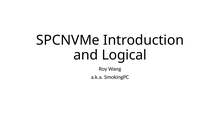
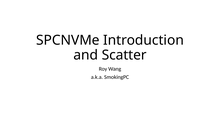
Logical: Logical -> Scatter (124, 55)
